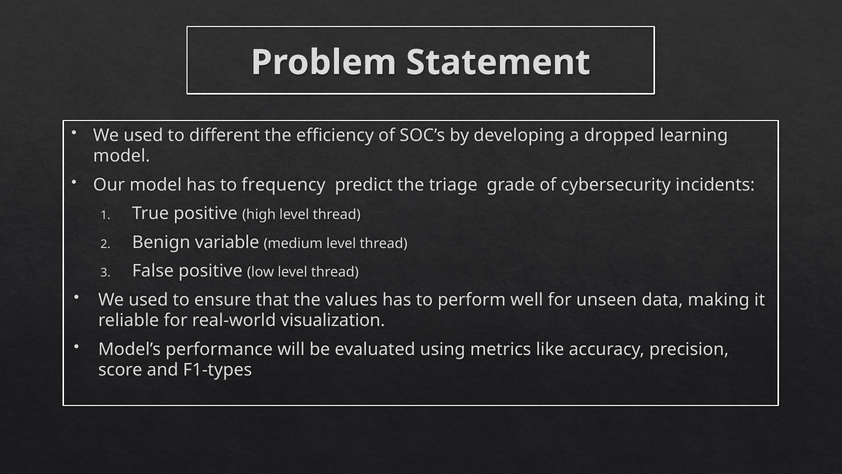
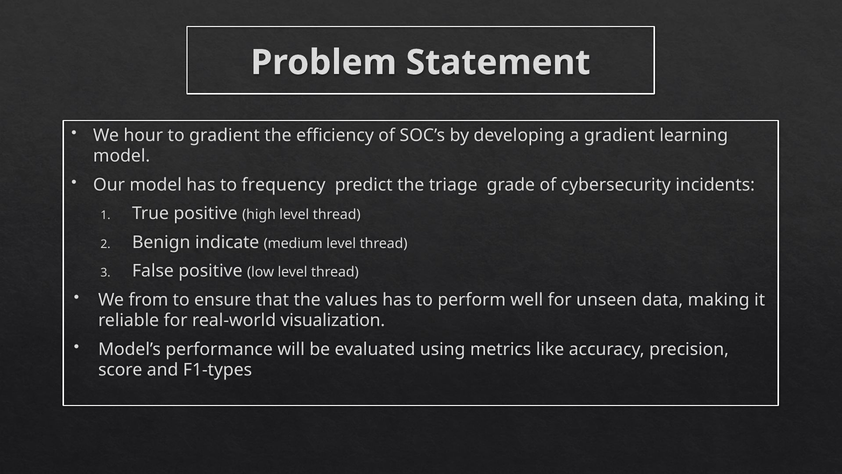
used: used -> hour (143, 135)
to different: different -> gradient (225, 135)
a dropped: dropped -> gradient (619, 135)
variable: variable -> indicate (227, 242)
used: used -> from (148, 299)
